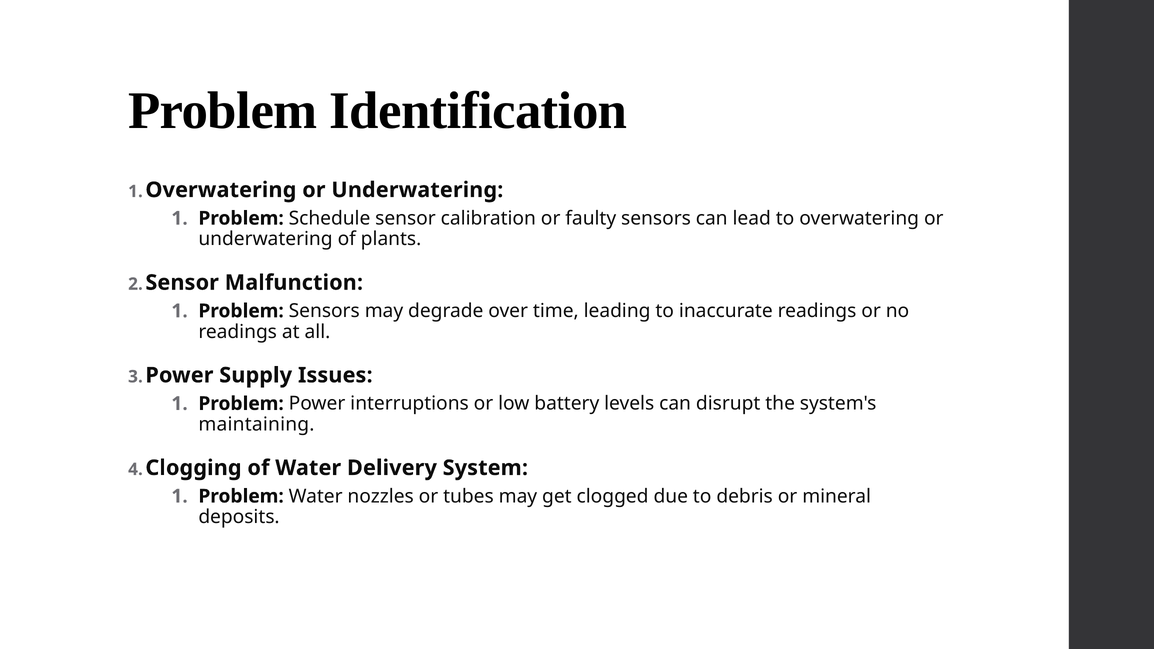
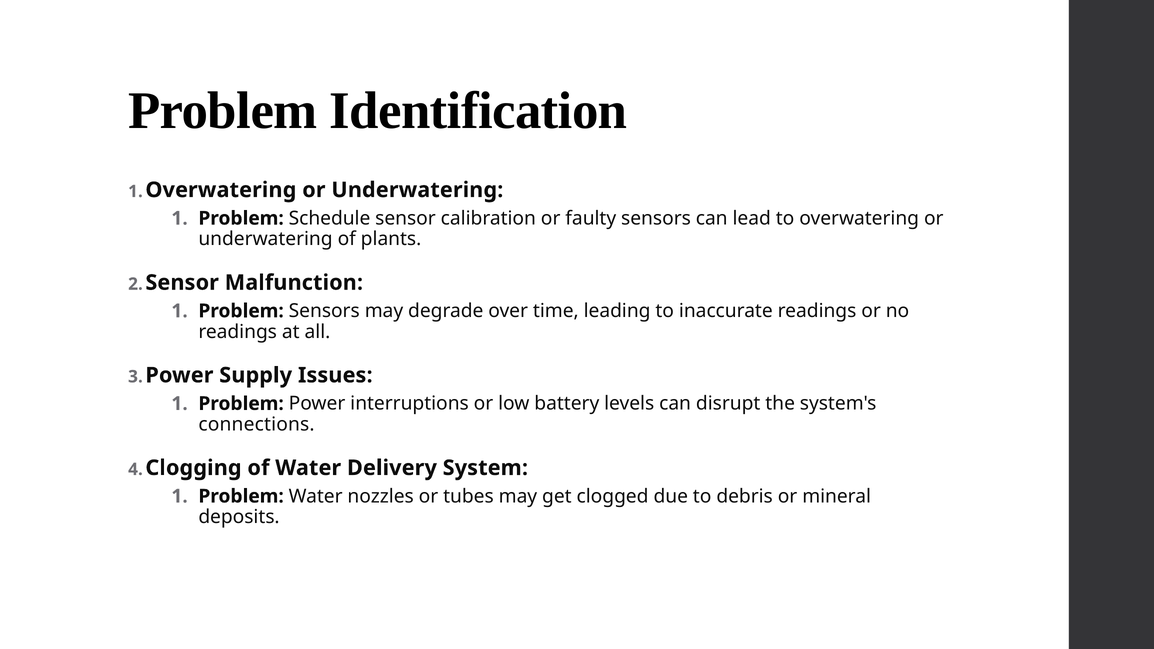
maintaining: maintaining -> connections (257, 424)
